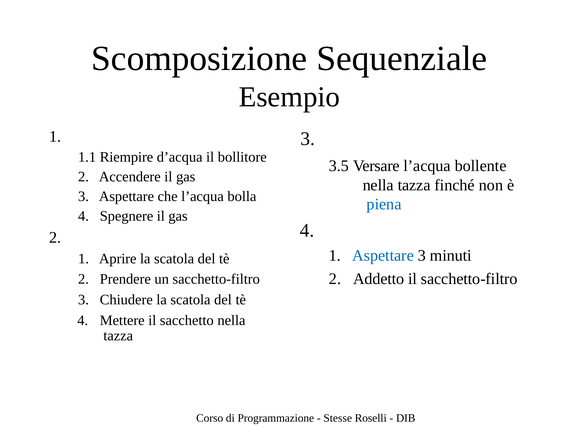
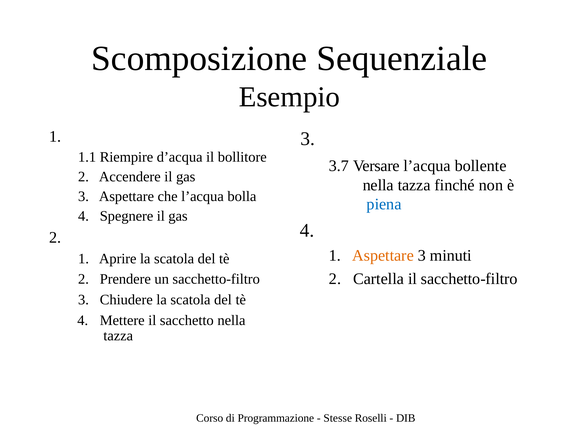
3.5: 3.5 -> 3.7 (339, 166)
Aspettare colour: blue -> orange (383, 256)
Addetto: Addetto -> Cartella (379, 279)
